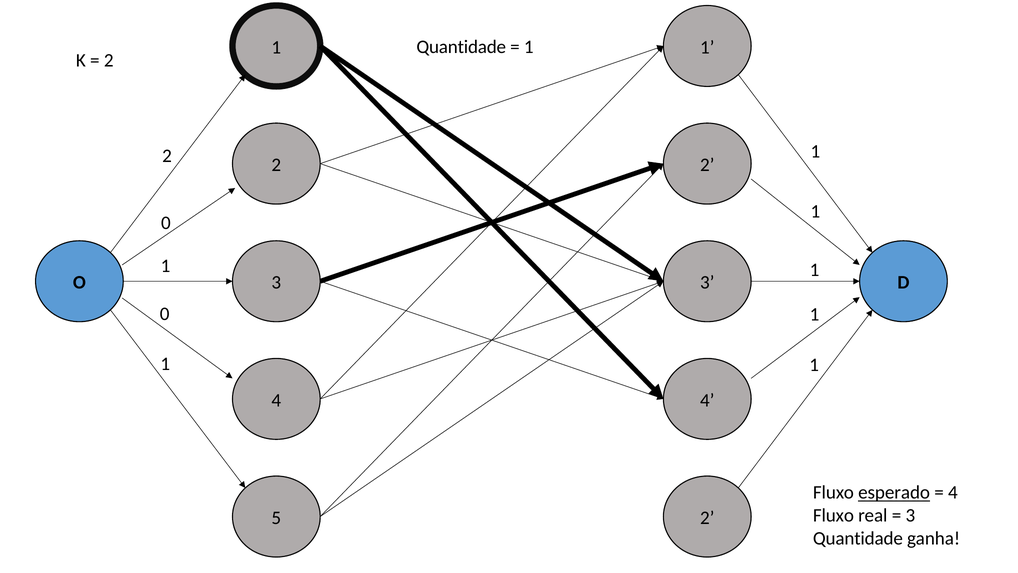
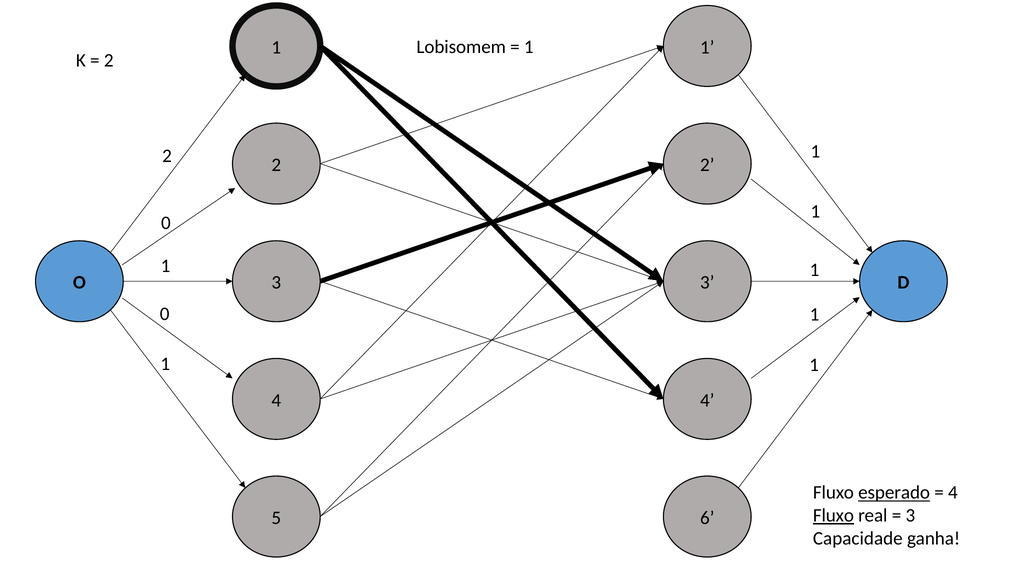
Quantidade: Quantidade -> Lobisomem (461, 47)
Fluxo underline: none -> present (833, 515)
2: 2 -> 6 (707, 518)
Quantidade: Quantidade -> Capacidade (858, 538)
